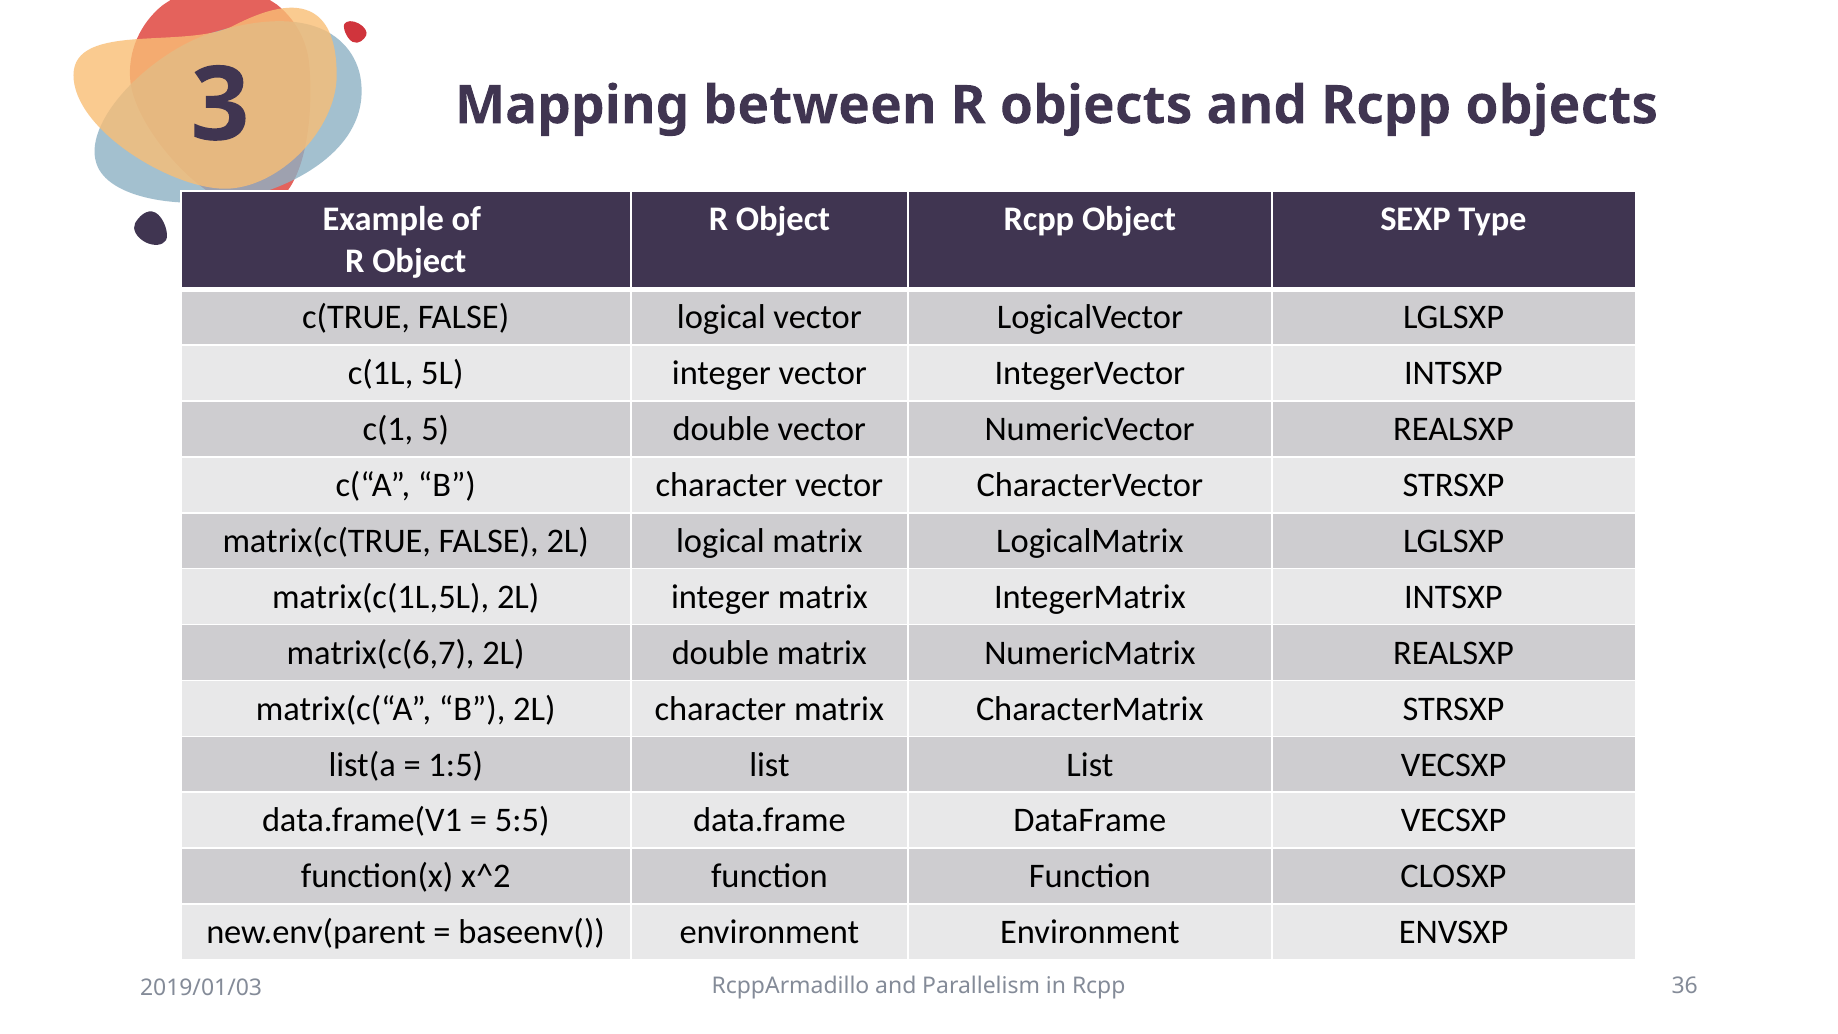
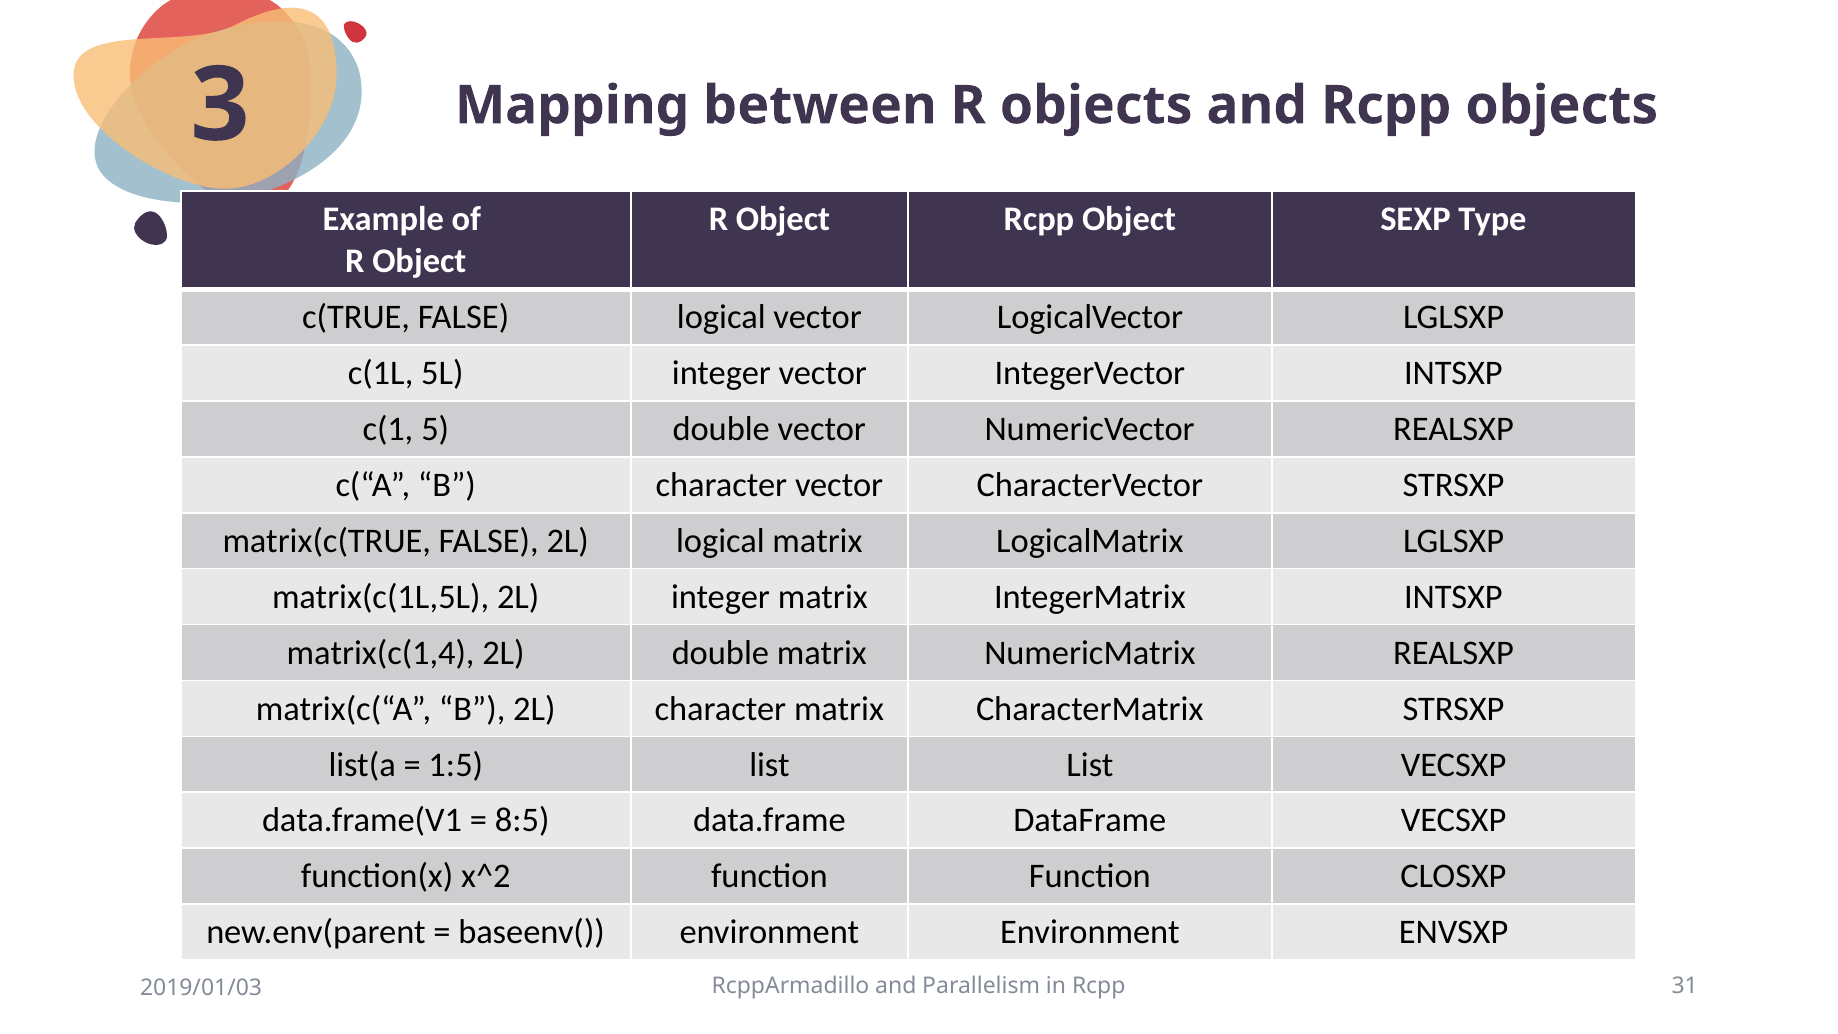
matrix(c(6,7: matrix(c(6,7 -> matrix(c(1,4 (381, 653)
5:5: 5:5 -> 8:5 (522, 820)
36: 36 -> 31 (1685, 985)
